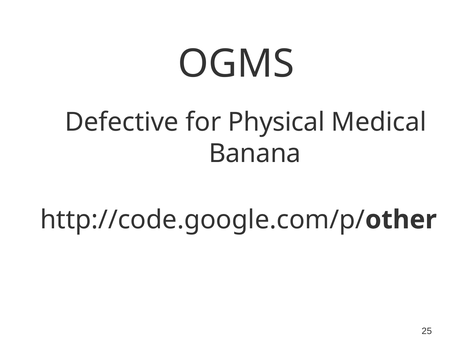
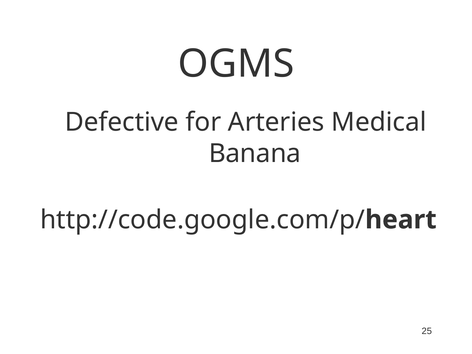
Physical: Physical -> Arteries (276, 122)
other: other -> heart (401, 220)
